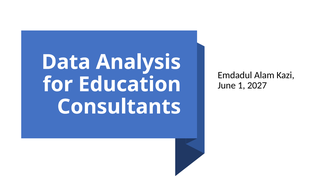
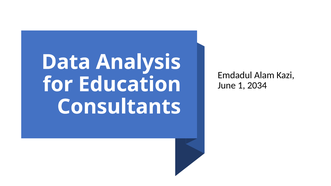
2027: 2027 -> 2034 (257, 86)
